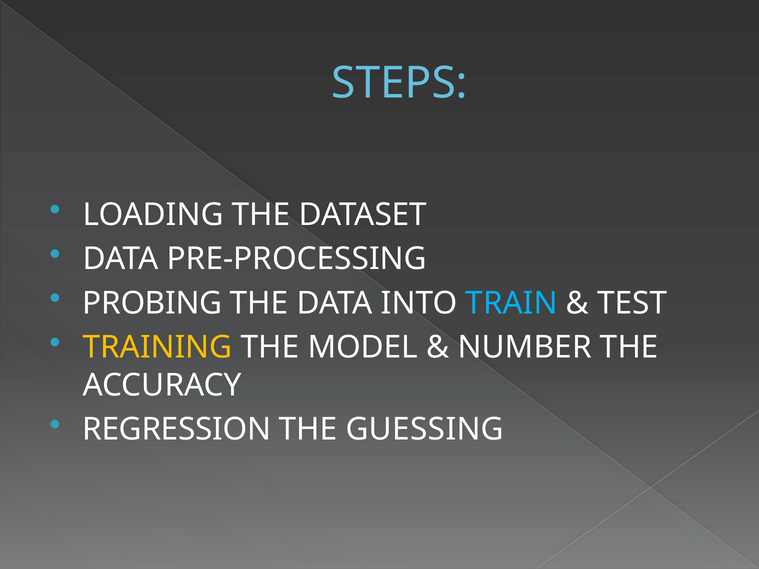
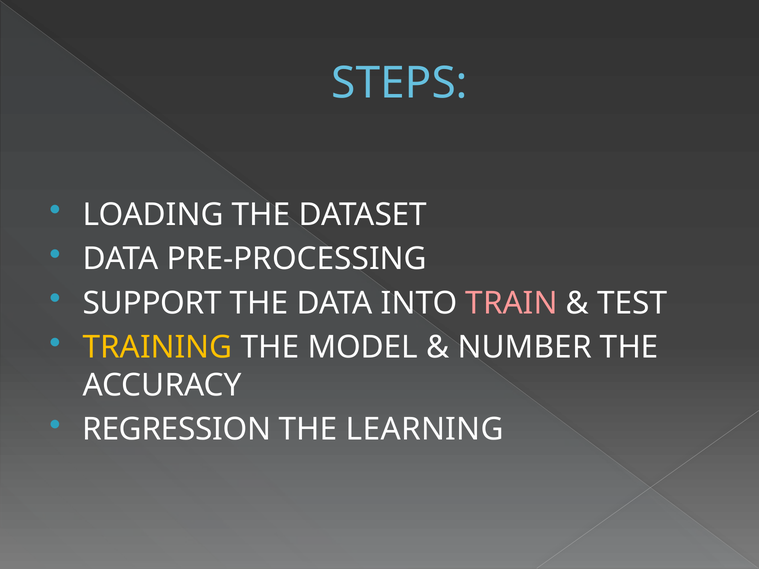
PROBING: PROBING -> SUPPORT (152, 303)
TRAIN colour: light blue -> pink (512, 303)
GUESSING: GUESSING -> LEARNING (425, 430)
